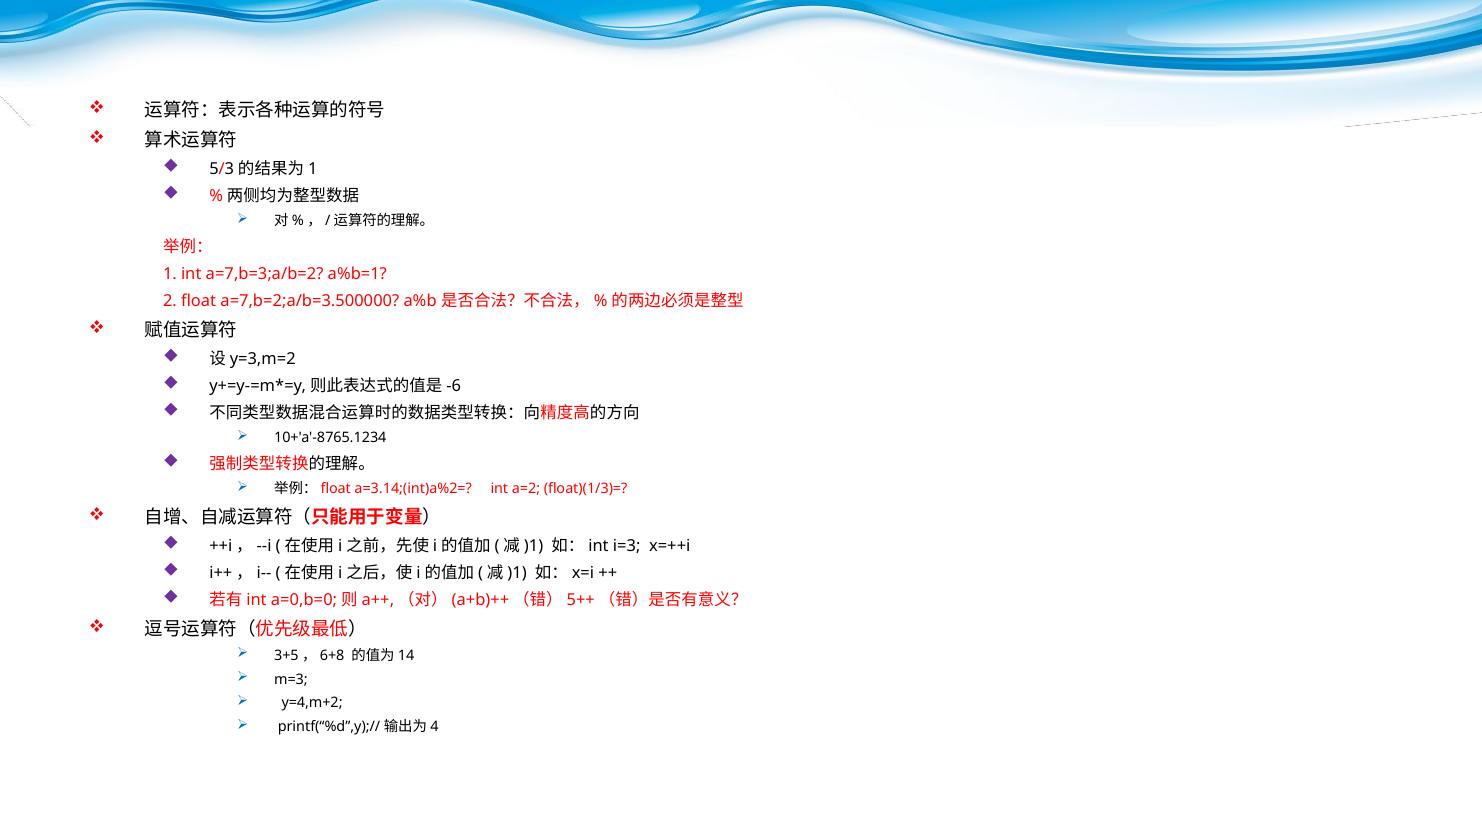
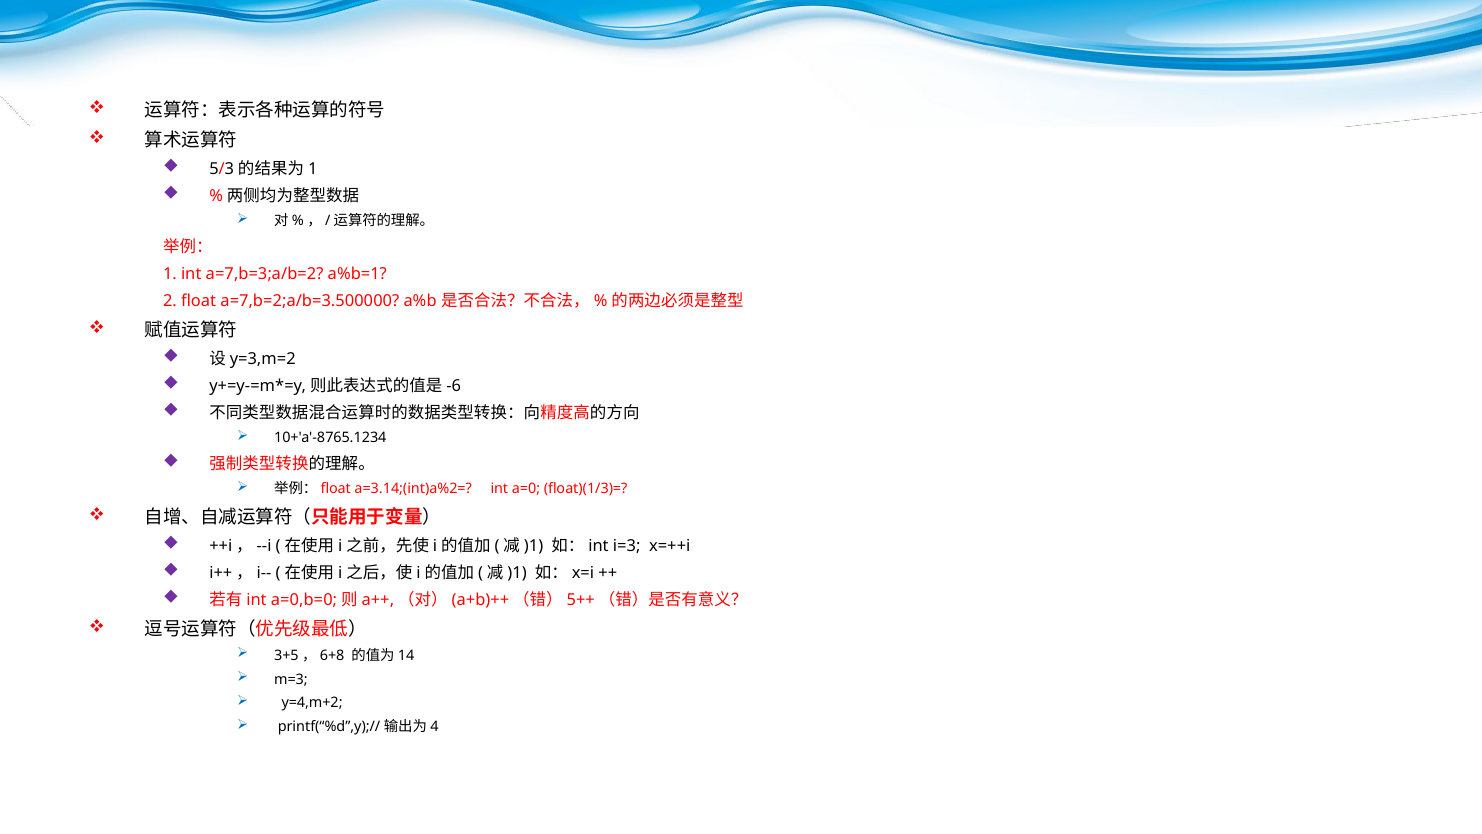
a=2: a=2 -> a=0 (526, 489)
